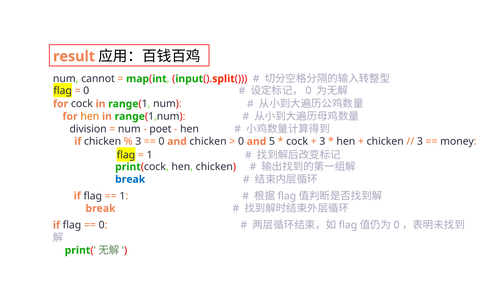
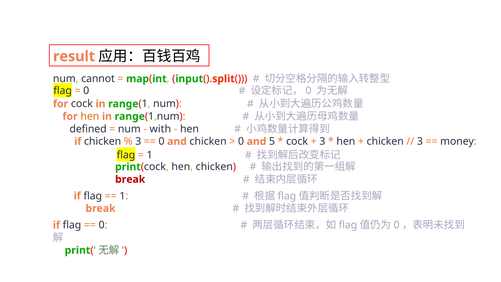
division: division -> defined (88, 129)
poet: poet -> with (160, 129)
break colour: blue -> red (130, 179)
